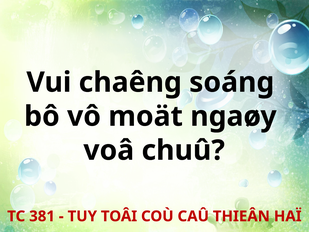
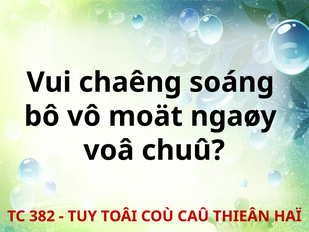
381: 381 -> 382 (42, 216)
